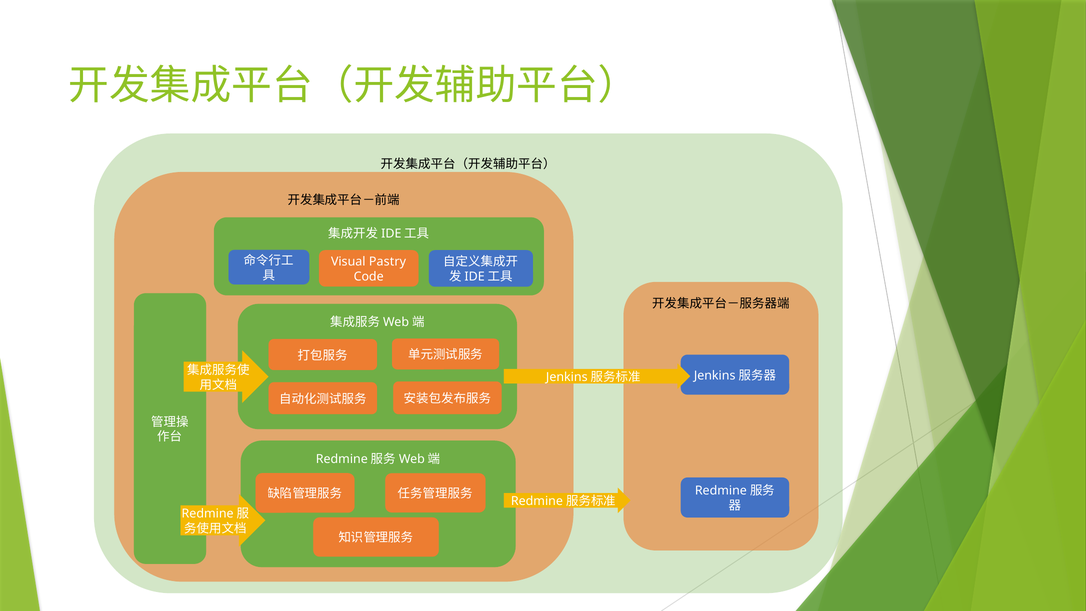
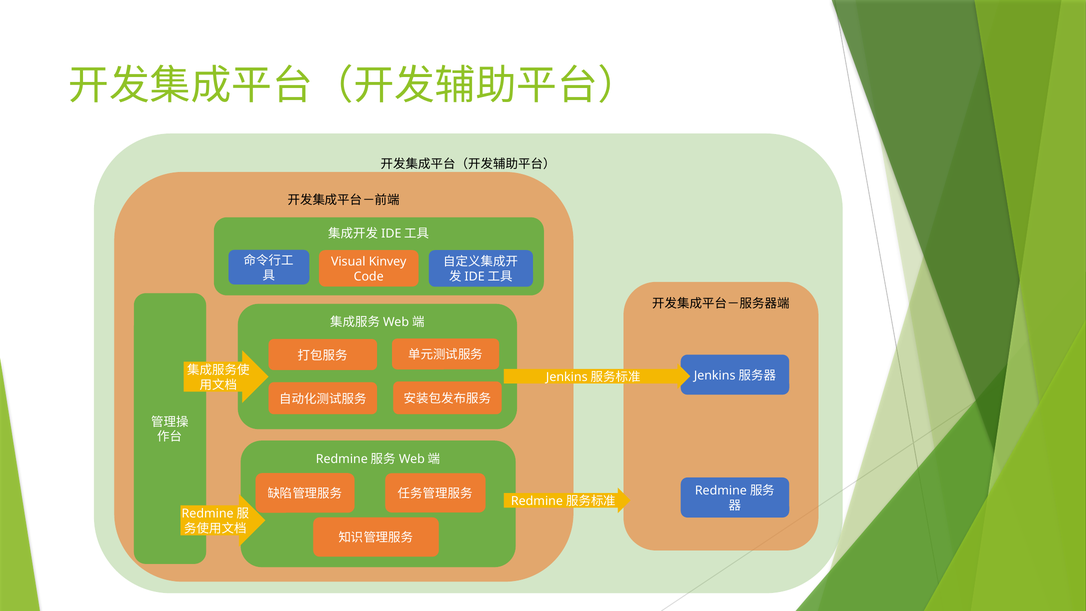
Pastry: Pastry -> Kinvey (388, 262)
